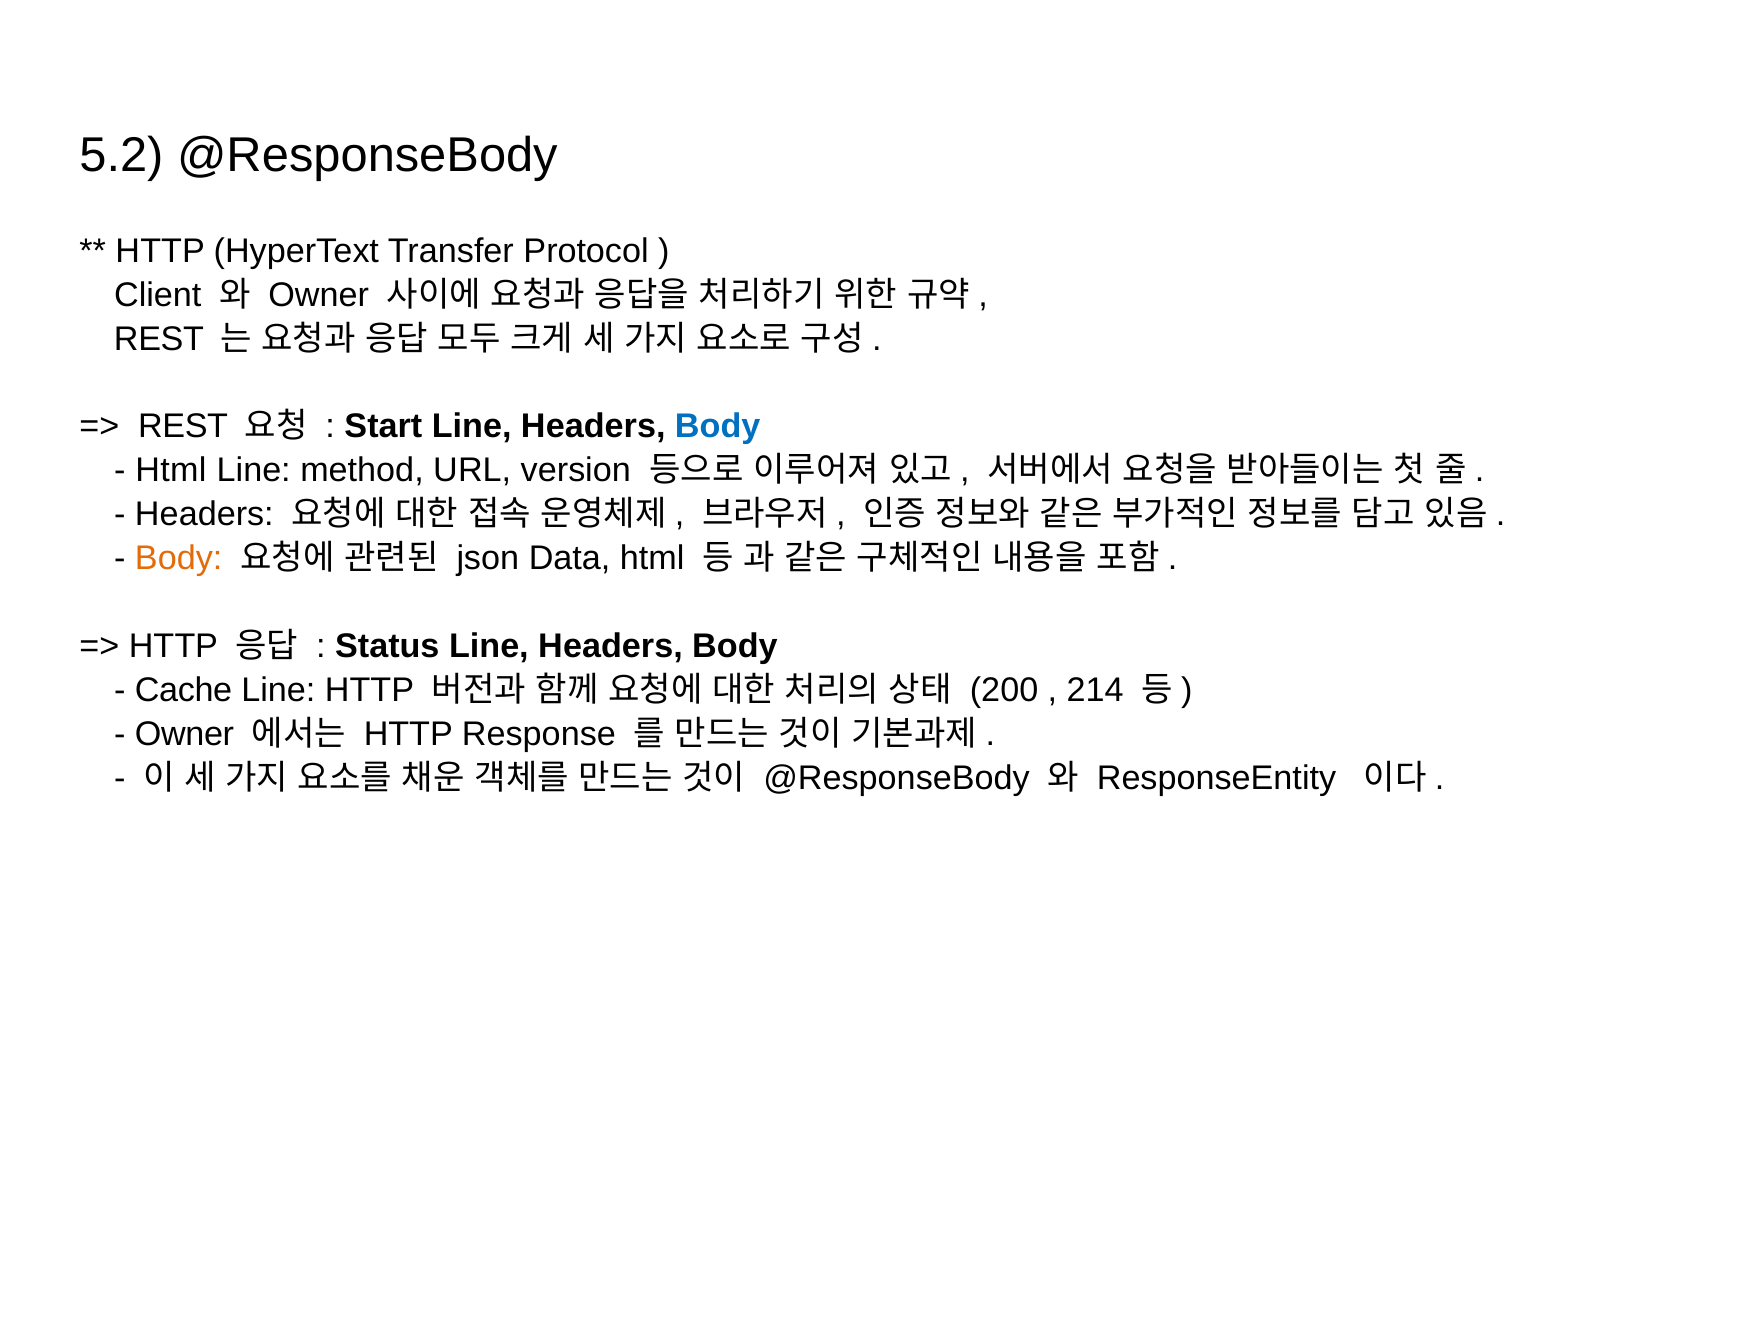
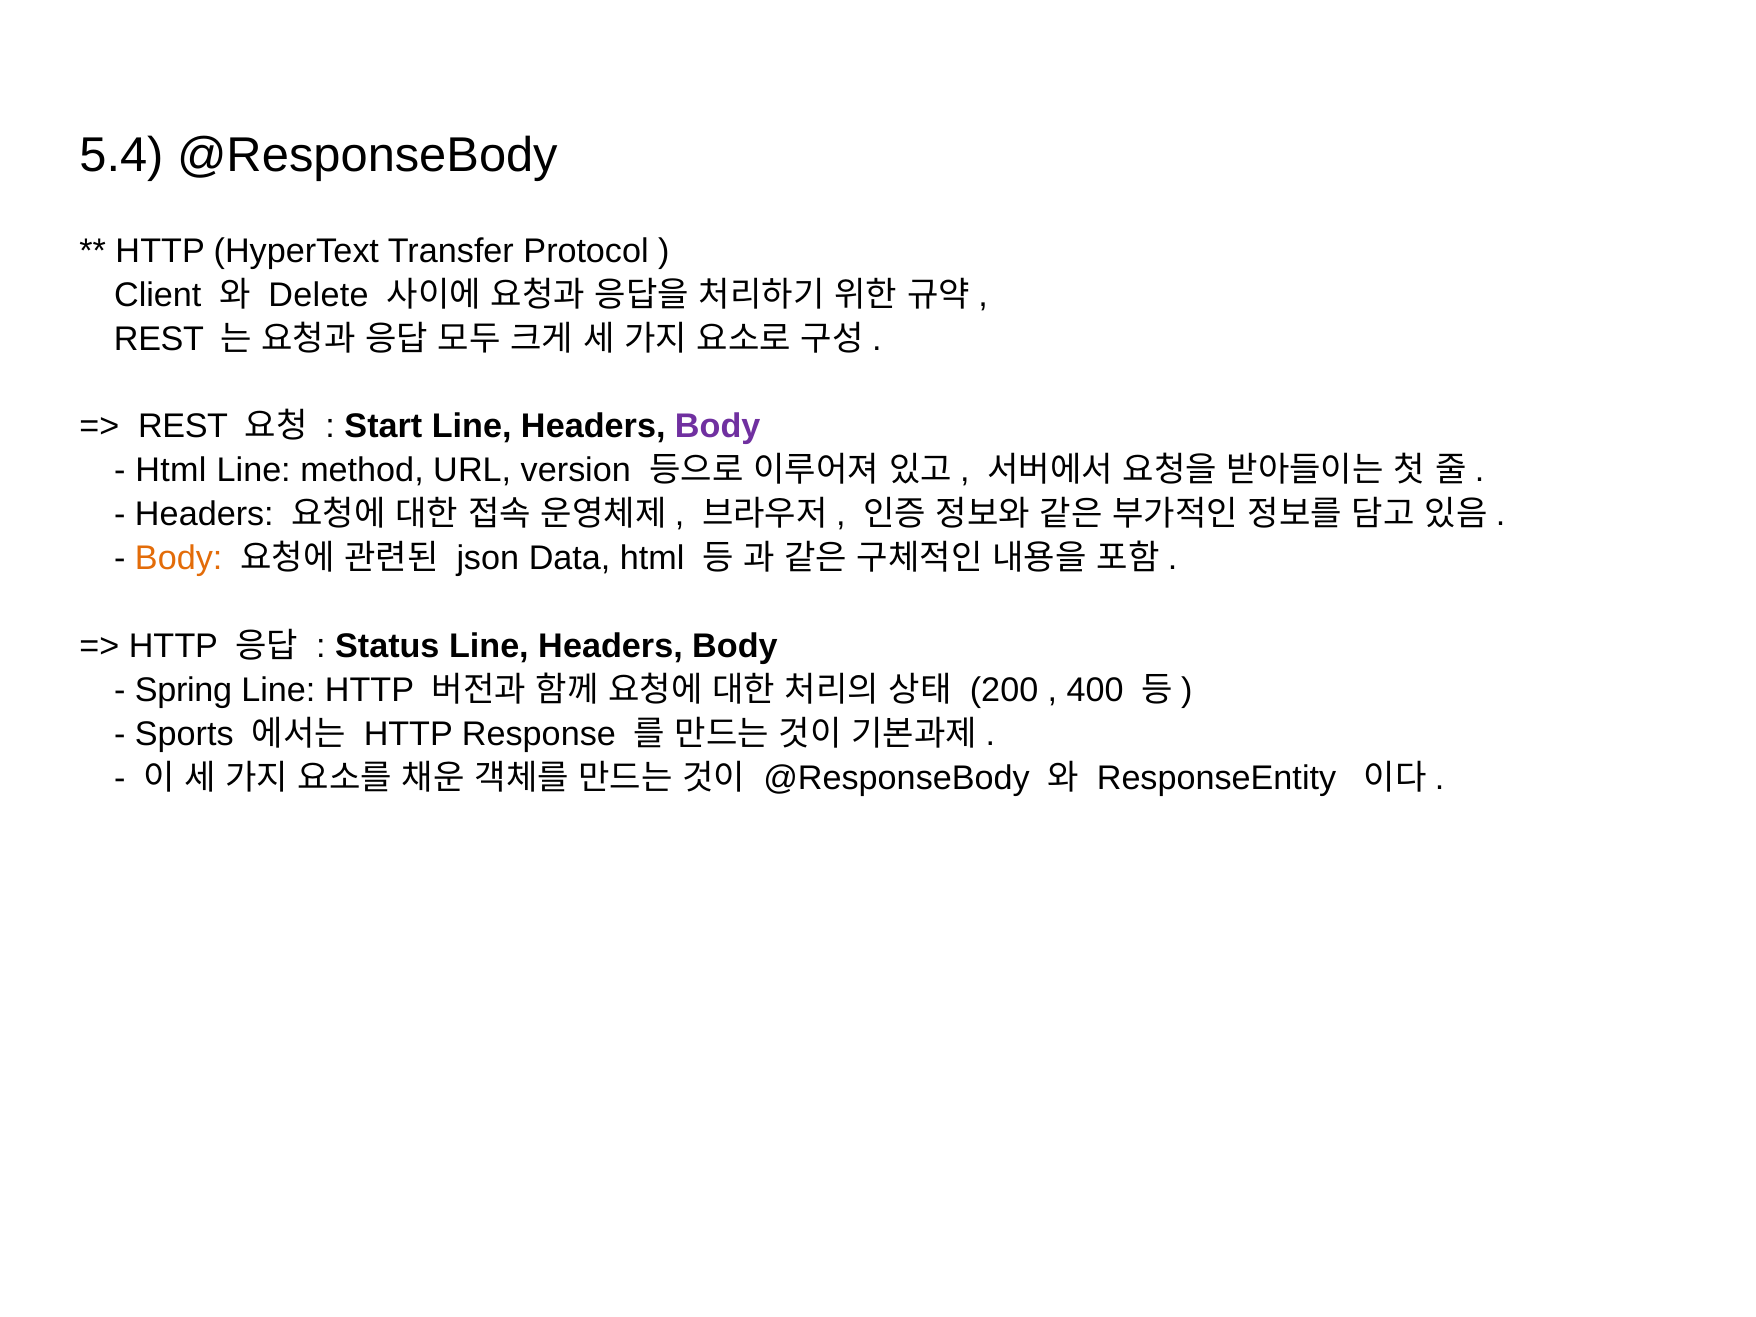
5.2: 5.2 -> 5.4 (121, 156)
Owner: Owner -> Delete (318, 295)
Body colour: blue -> purple (718, 427)
Cache: Cache -> Spring (184, 690)
214: 214 -> 400 (1095, 690)
Owner: Owner -> Sports (184, 734)
